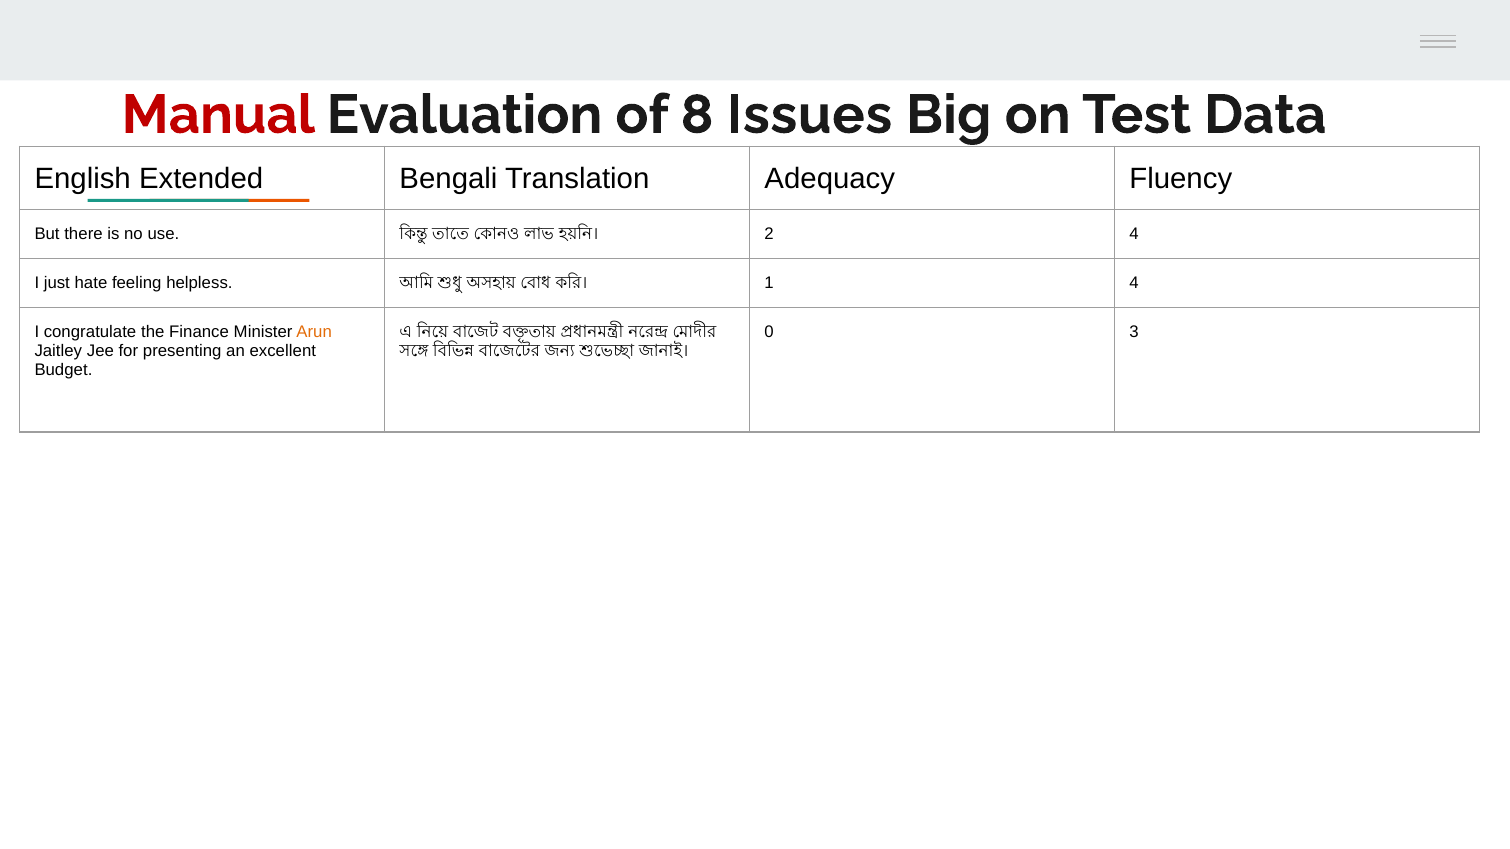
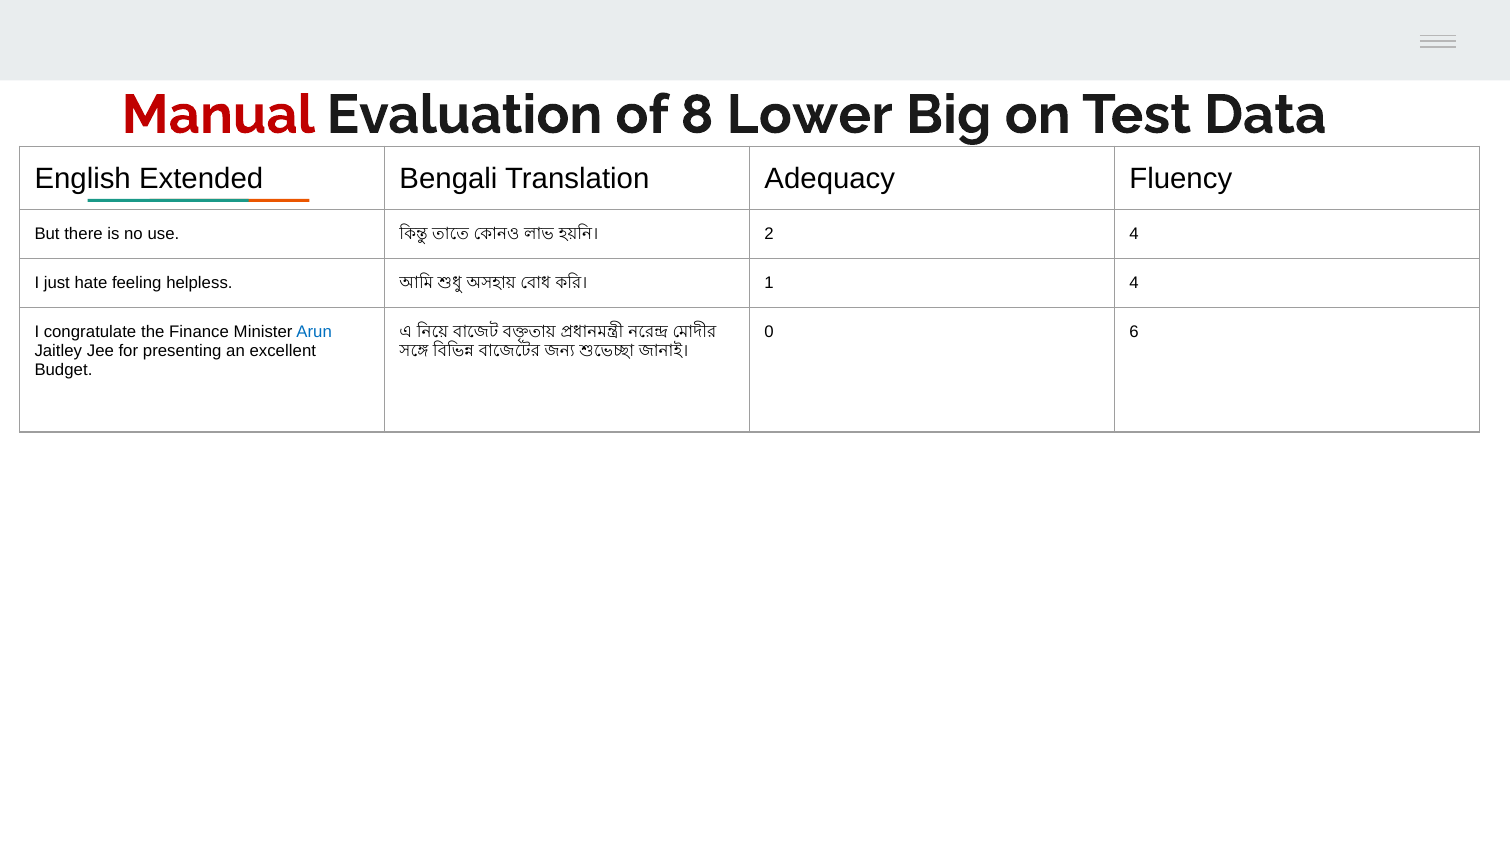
Issues: Issues -> Lower (810, 115)
Arun colour: orange -> blue (314, 332)
3: 3 -> 6 (1134, 332)
